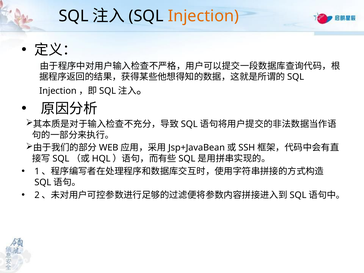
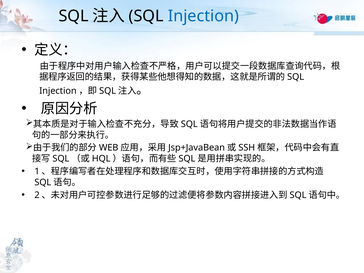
Injection colour: orange -> blue (203, 16)
